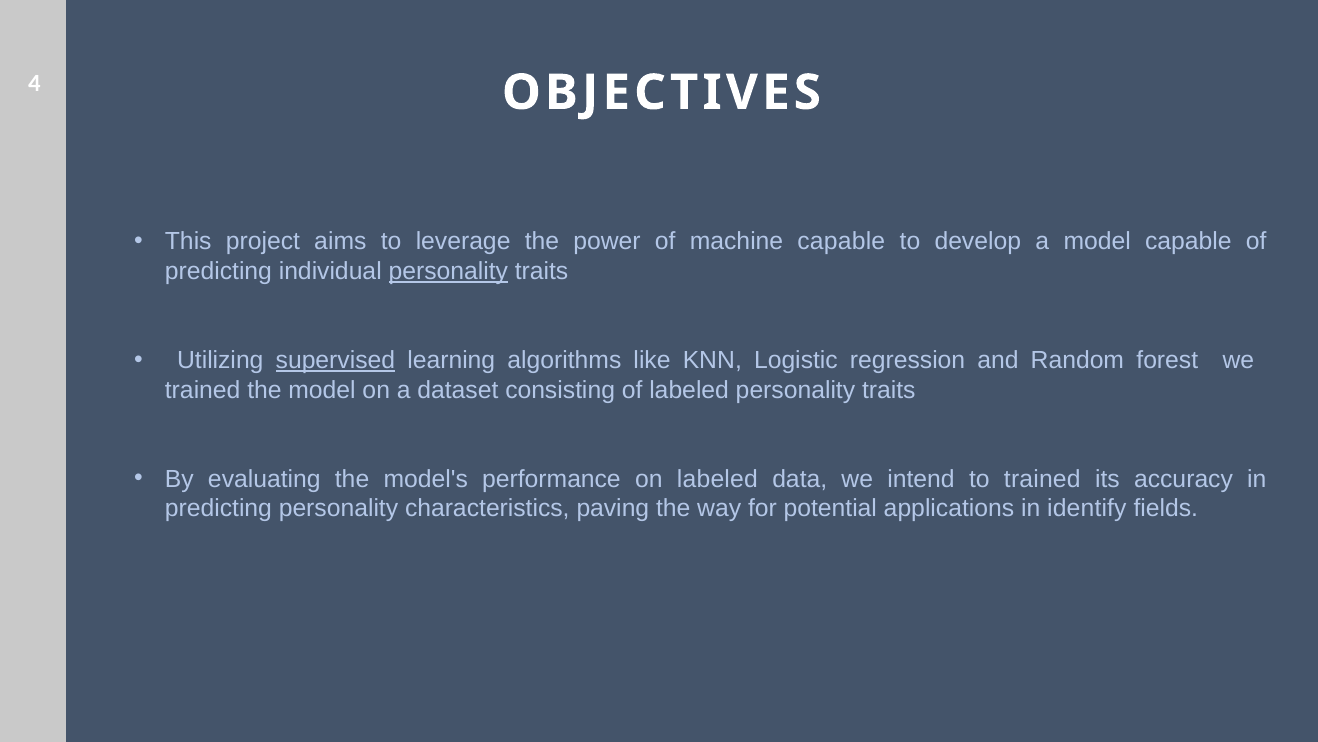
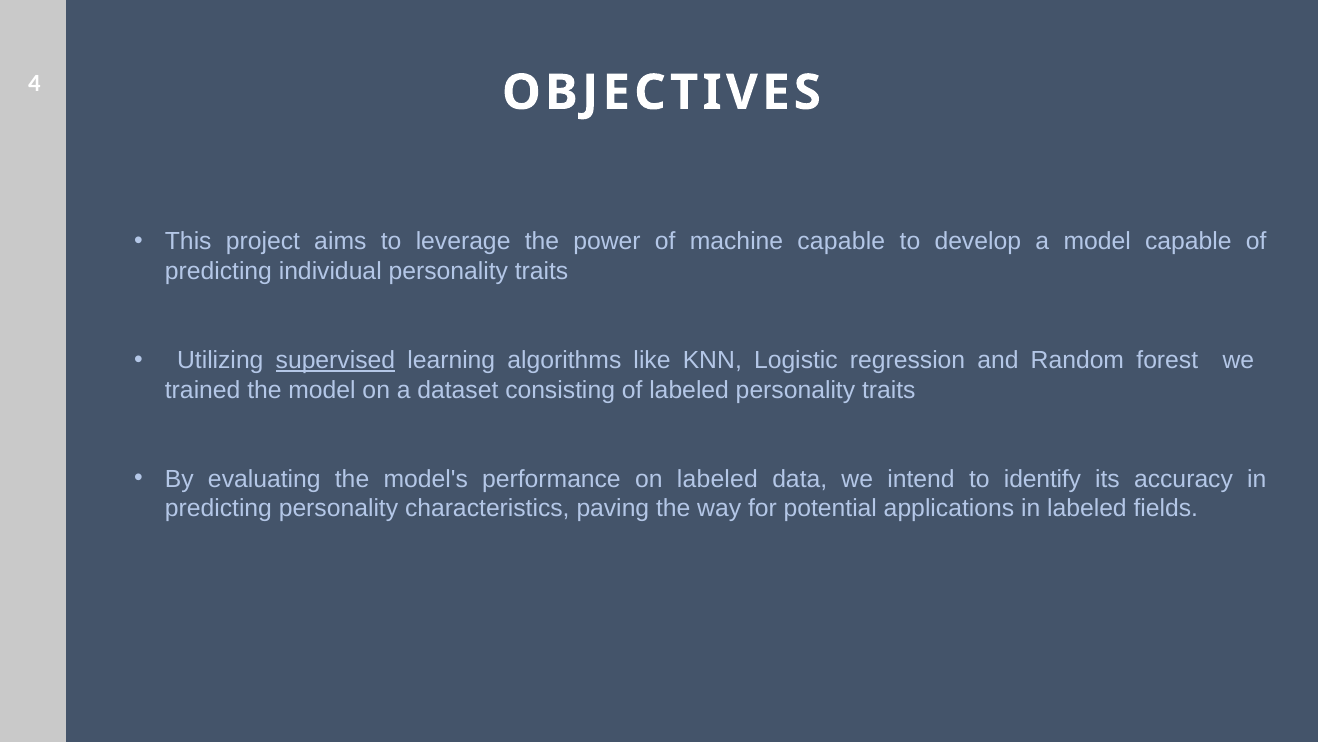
personality underline: present -> none (448, 271)
to trained: trained -> identify (1043, 479)
in identify: identify -> labeled (1087, 508)
